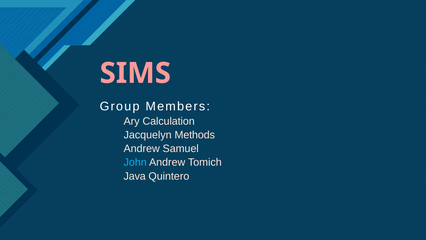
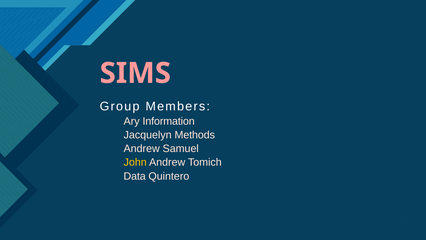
Calculation: Calculation -> Information (169, 121)
John colour: light blue -> yellow (135, 162)
Java: Java -> Data (135, 176)
